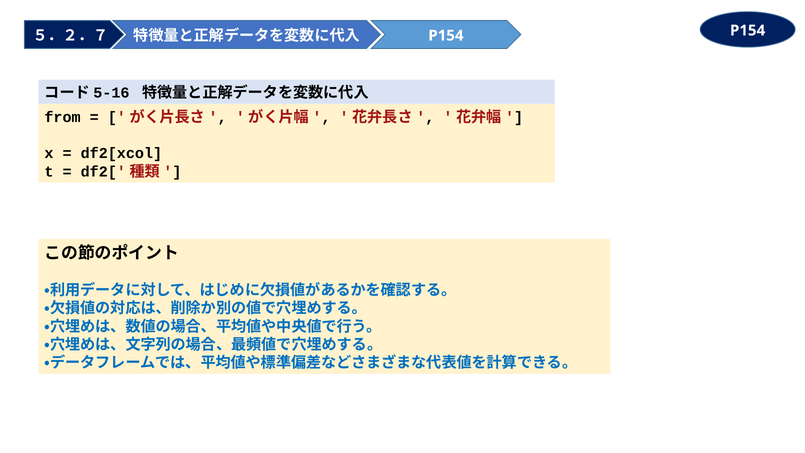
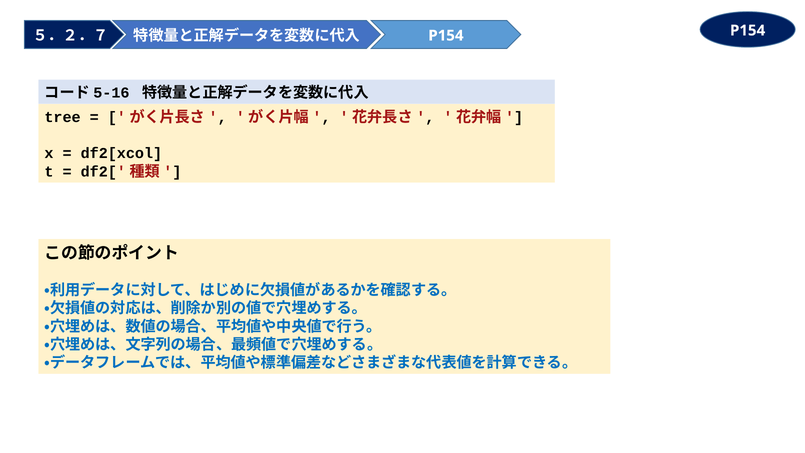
from: from -> tree (63, 117)
